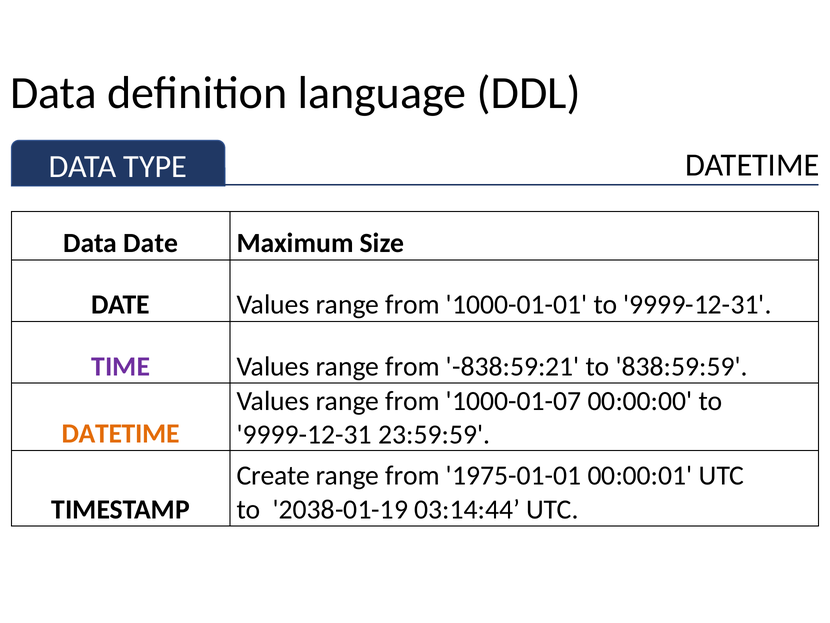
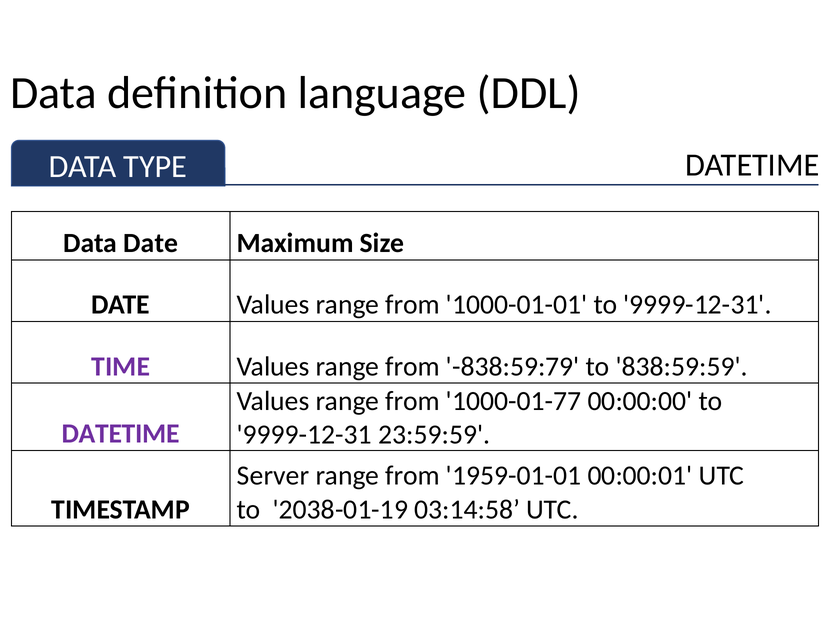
-838:59:21: -838:59:21 -> -838:59:79 (513, 366)
1000-01-07: 1000-01-07 -> 1000-01-77 (514, 401)
DATETIME colour: orange -> purple (121, 433)
Create: Create -> Server (273, 475)
1975-01-01: 1975-01-01 -> 1959-01-01 (514, 475)
03:14:44: 03:14:44 -> 03:14:58 (467, 509)
